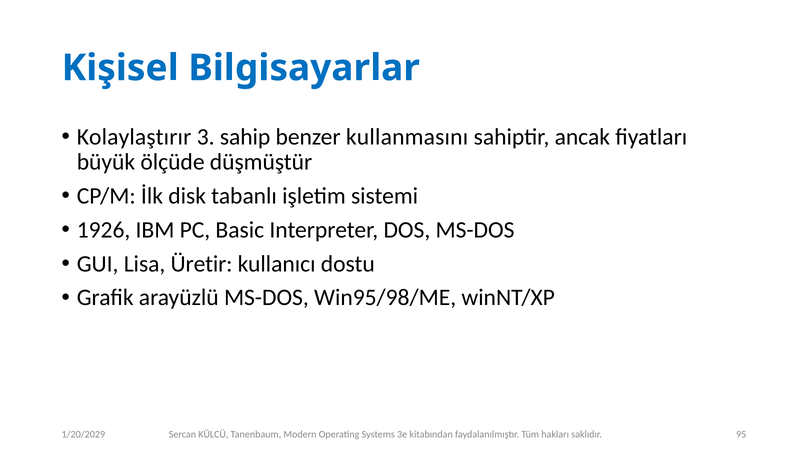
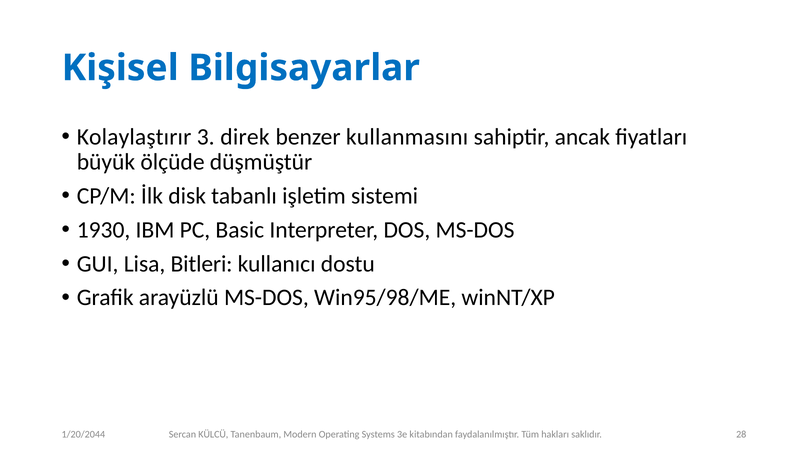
sahip: sahip -> direk (245, 137)
1926: 1926 -> 1930 (104, 230)
Üretir: Üretir -> Bitleri (202, 263)
95: 95 -> 28 (741, 434)
1/20/2029: 1/20/2029 -> 1/20/2044 (83, 434)
